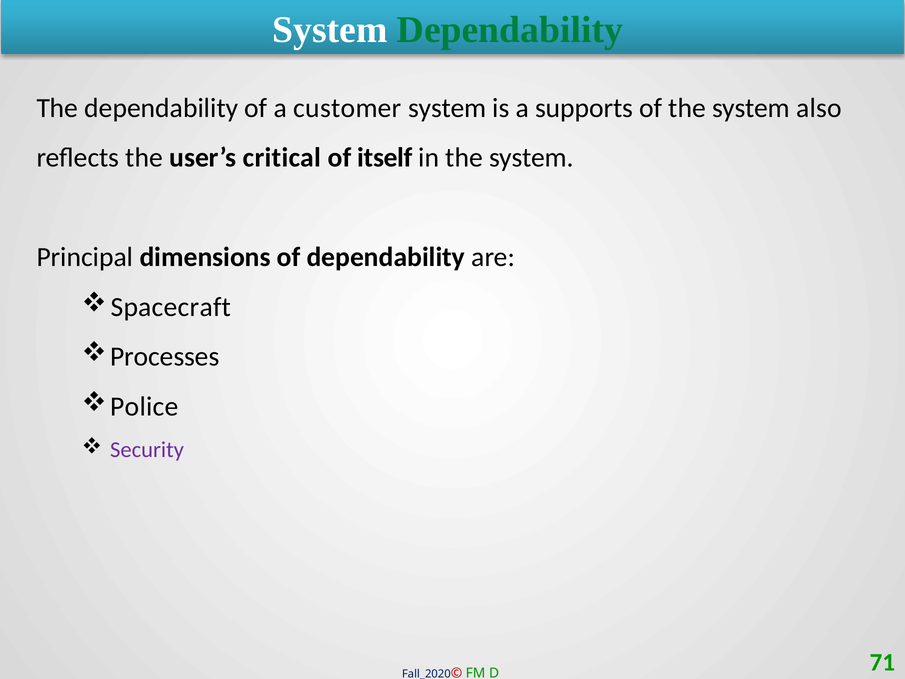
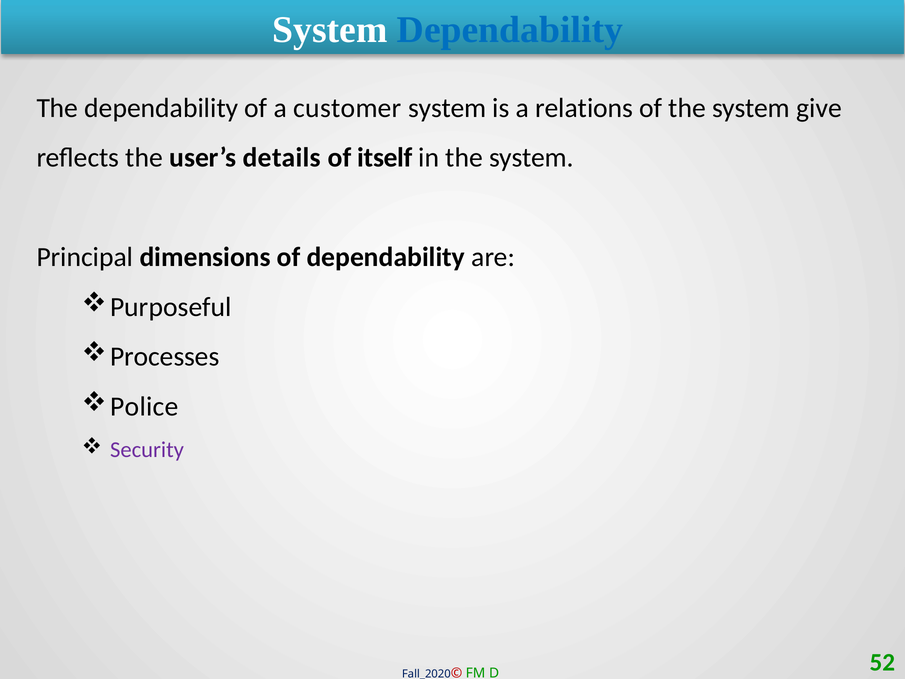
Dependability colour: green -> blue (510, 30)
supports: supports -> relations (584, 108)
also: also -> give (819, 108)
critical: critical -> details (282, 158)
Spacecraft: Spacecraft -> Purposeful (171, 307)
71: 71 -> 52 (882, 662)
